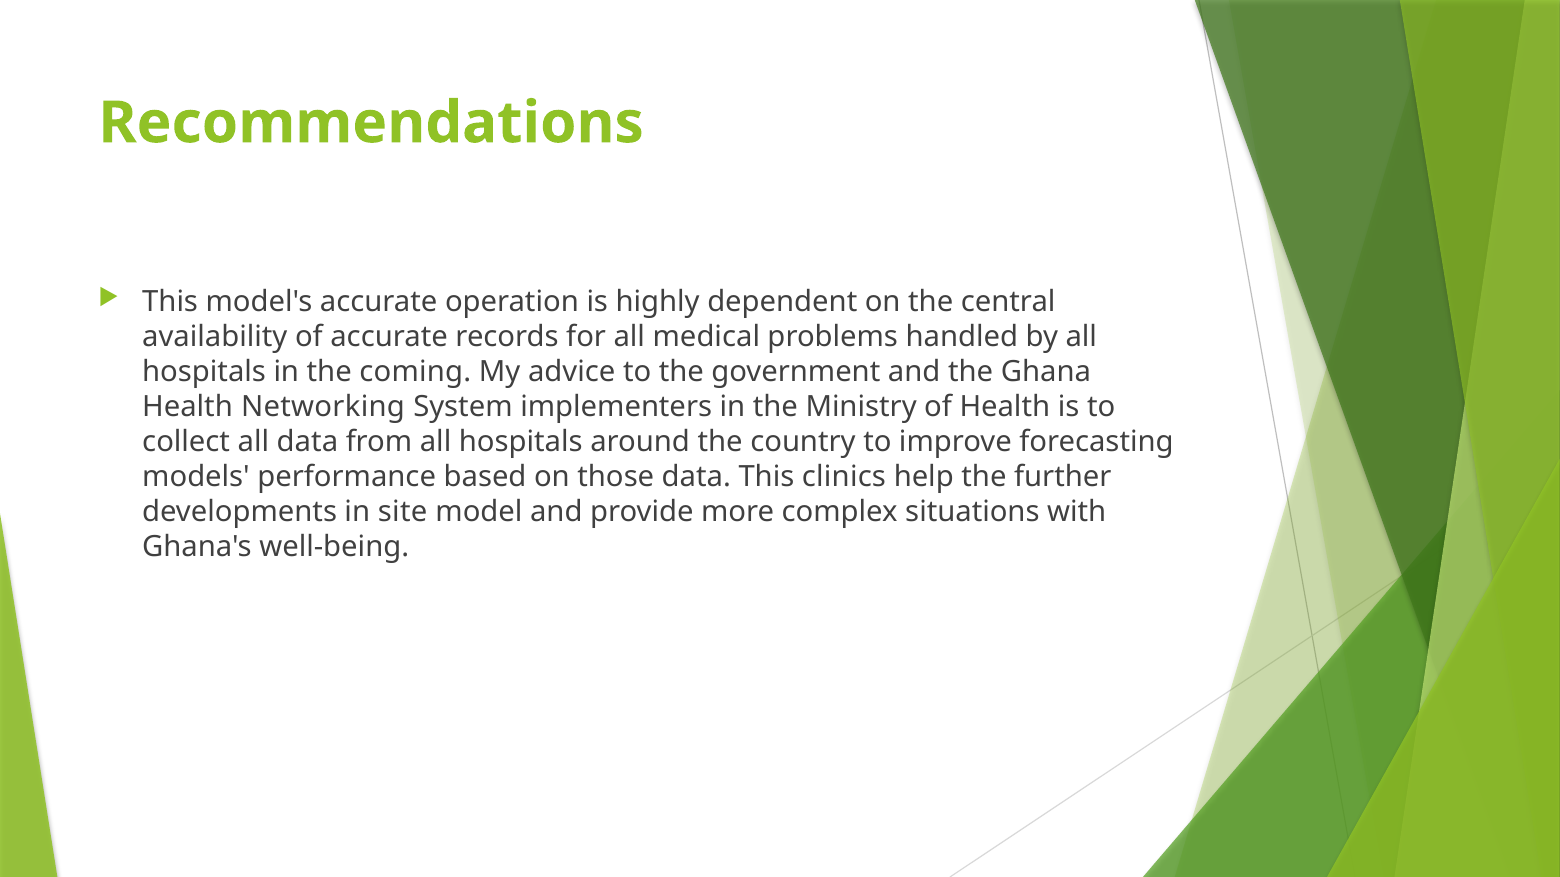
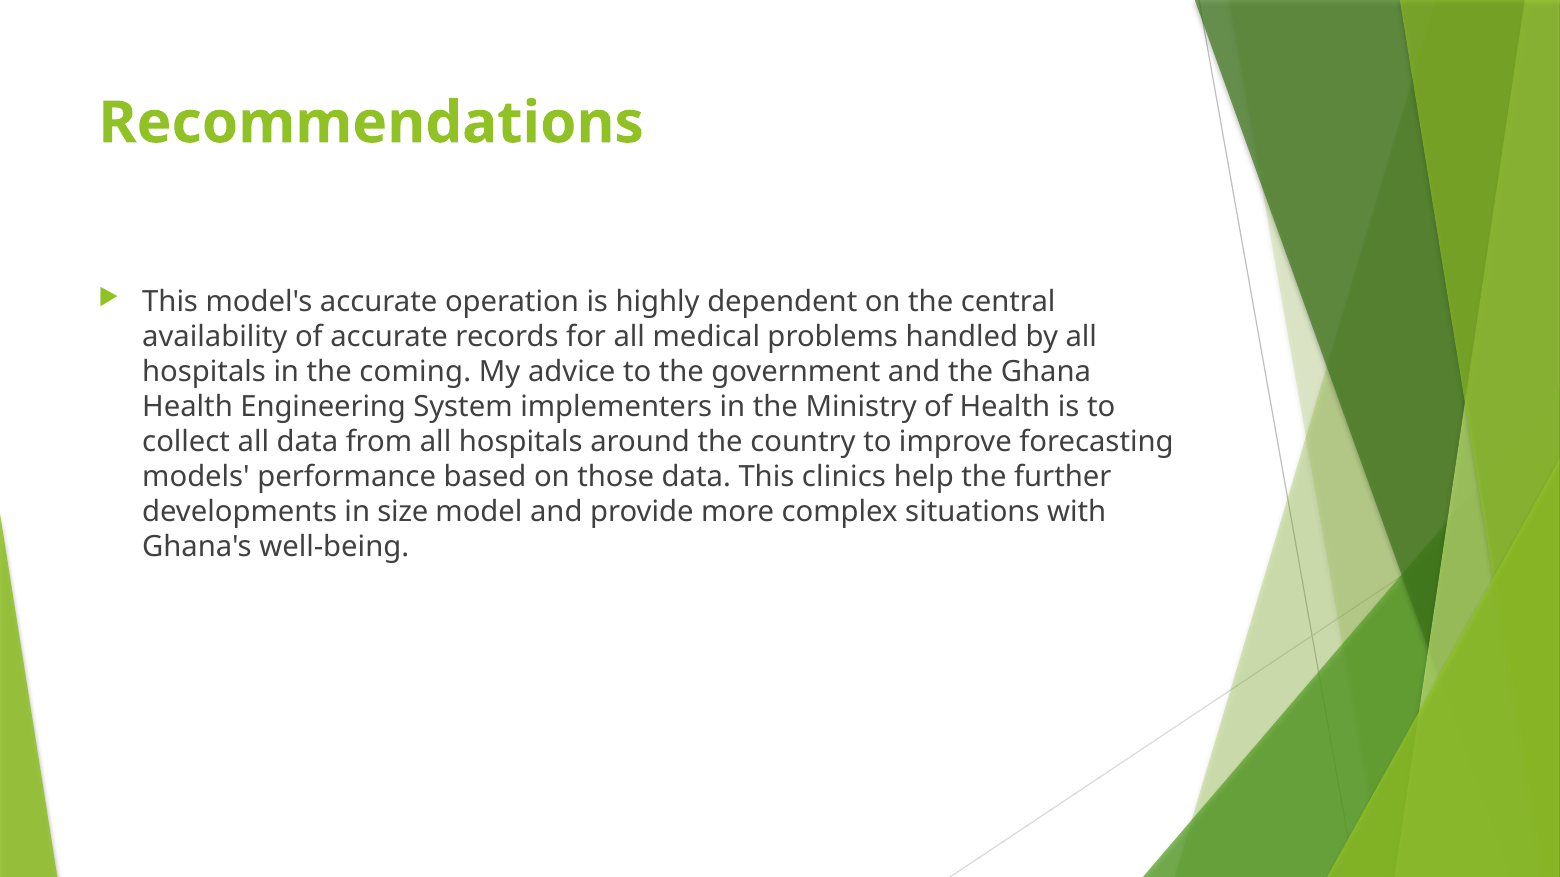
Networking: Networking -> Engineering (323, 407)
site: site -> size (403, 513)
